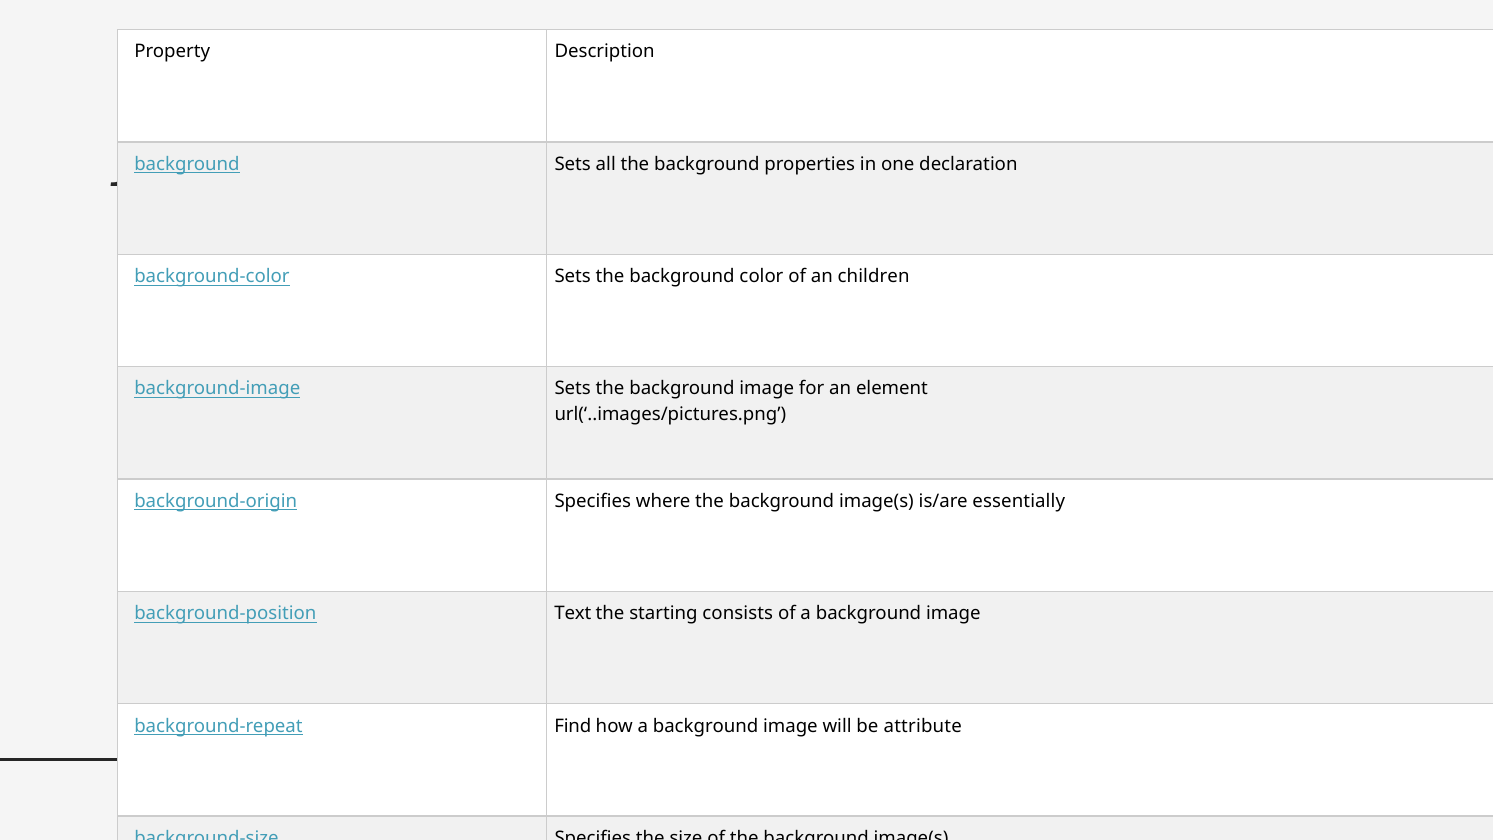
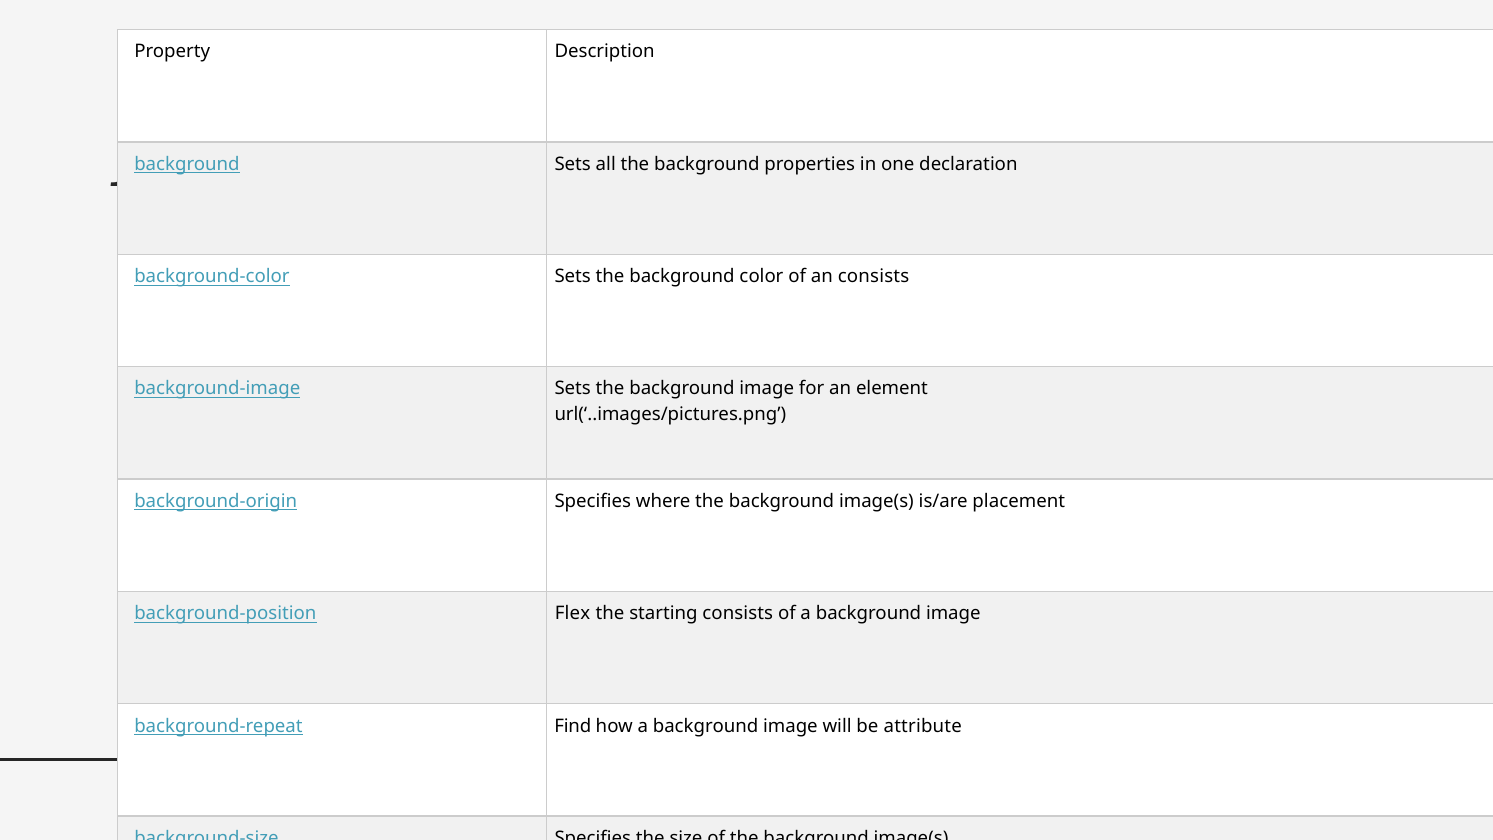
an children: children -> consists (874, 276)
essentially: essentially -> placement (1019, 501)
Text: Text -> Flex (573, 613)
